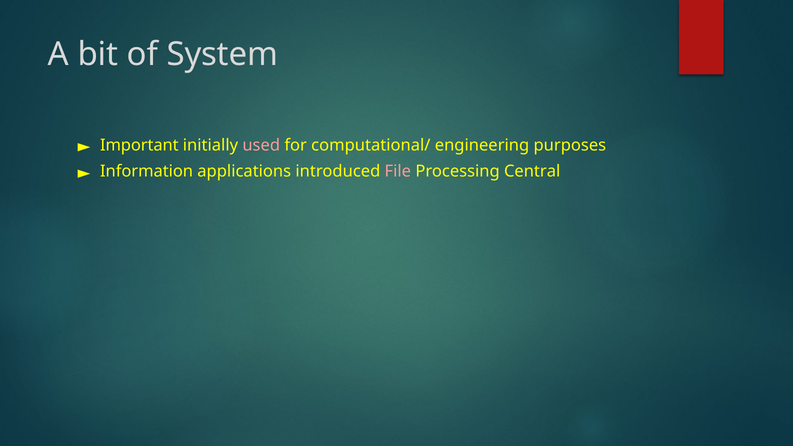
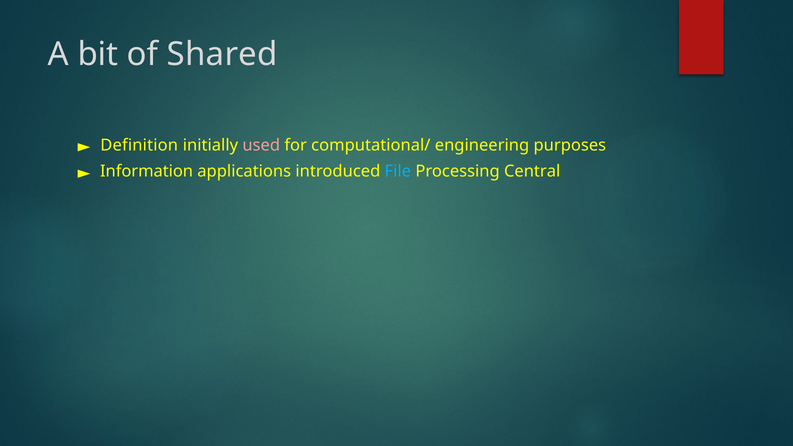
System: System -> Shared (222, 55)
Important: Important -> Definition (139, 145)
File colour: pink -> light blue (398, 171)
